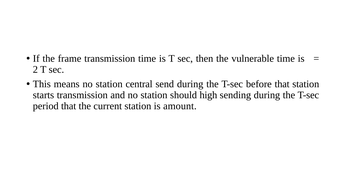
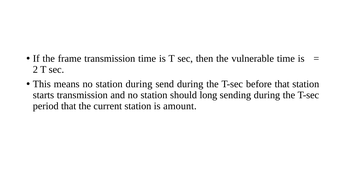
station central: central -> during (139, 84)
high: high -> long (208, 95)
